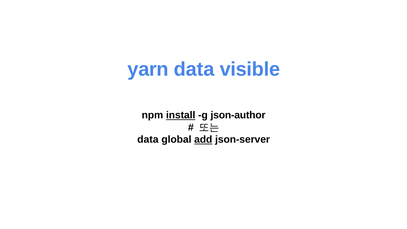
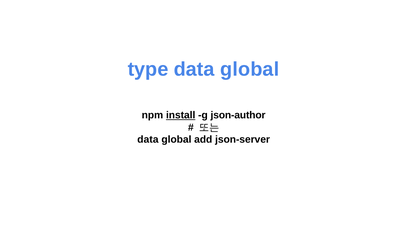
yarn: yarn -> type (148, 69)
visible: visible -> global (250, 69)
add underline: present -> none (203, 140)
